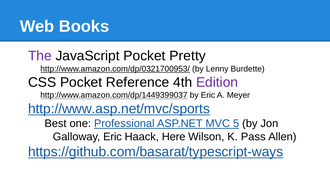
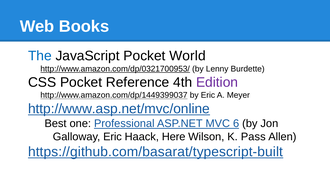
The colour: purple -> blue (40, 56)
Pretty: Pretty -> World (188, 56)
http://www.asp.net/mvc/sports: http://www.asp.net/mvc/sports -> http://www.asp.net/mvc/online (119, 109)
5: 5 -> 6 (236, 123)
https://github.com/basarat/typescript-ways: https://github.com/basarat/typescript-ways -> https://github.com/basarat/typescript-built (156, 152)
